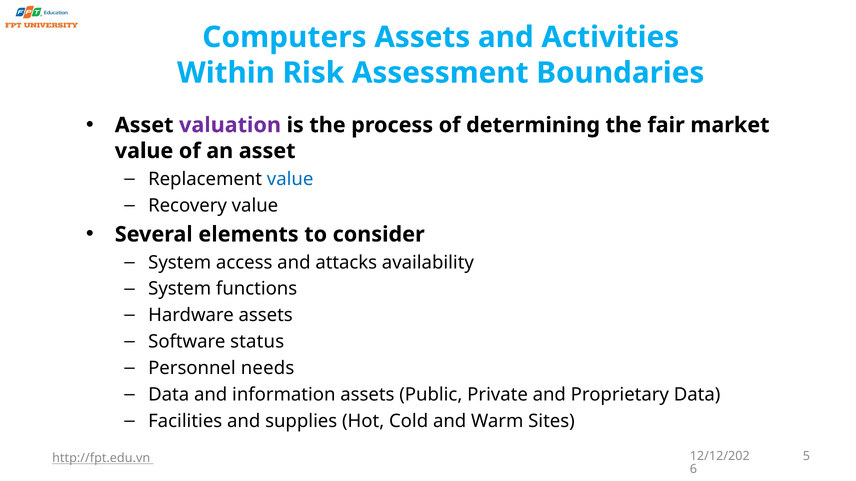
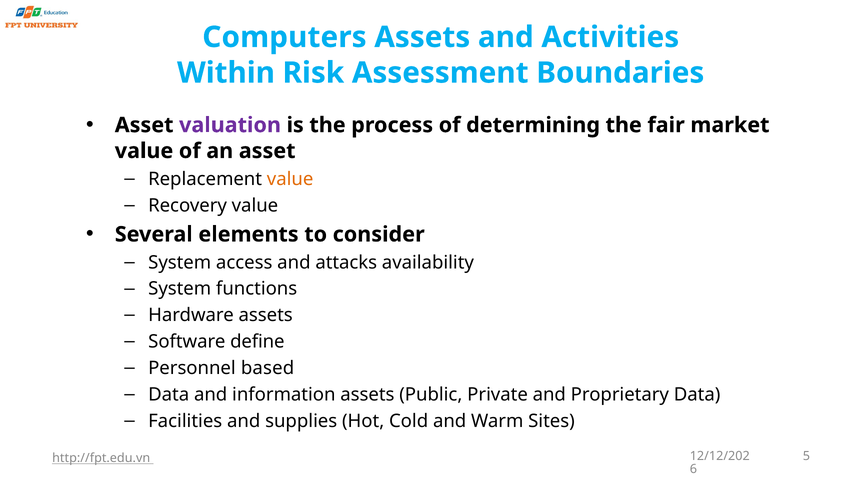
value colour: blue -> orange (290, 179)
status: status -> define (257, 342)
needs: needs -> based (268, 369)
